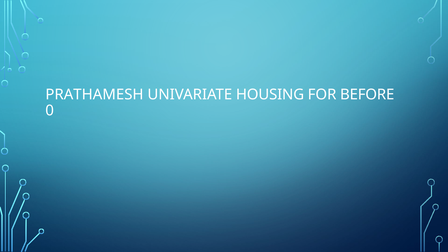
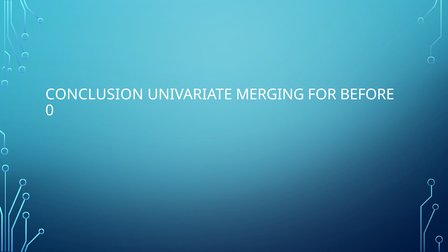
PRATHAMESH: PRATHAMESH -> CONCLUSION (94, 94)
HOUSING: HOUSING -> MERGING (270, 94)
